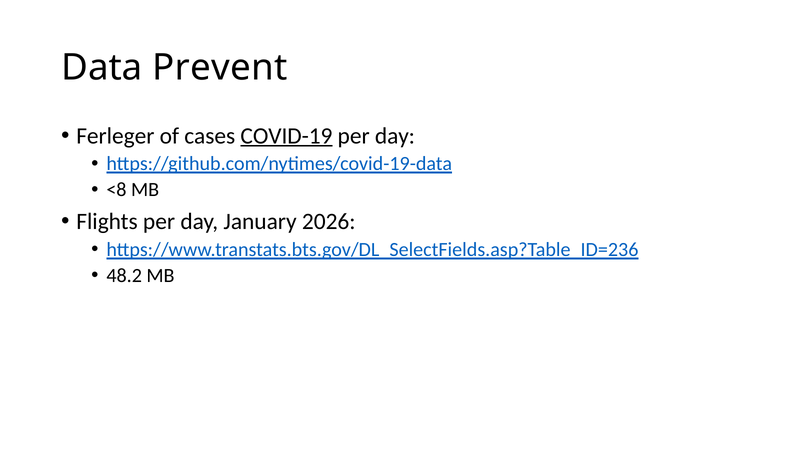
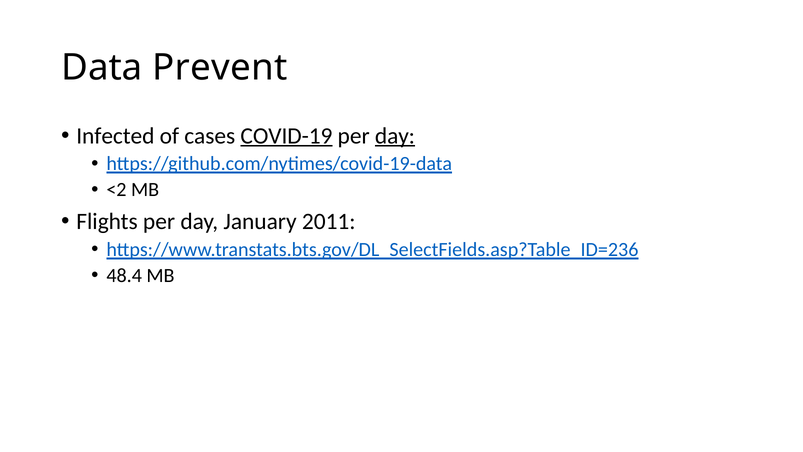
Ferleger: Ferleger -> Infected (115, 136)
day underline: none -> present (395, 136)
<8: <8 -> <2 (116, 190)
2026: 2026 -> 2011 (329, 222)
48.2: 48.2 -> 48.4 (124, 275)
